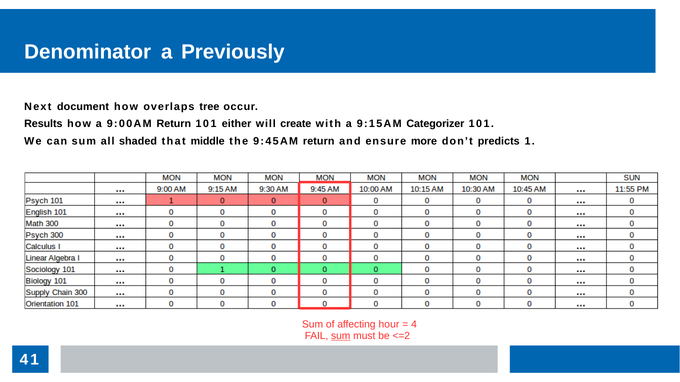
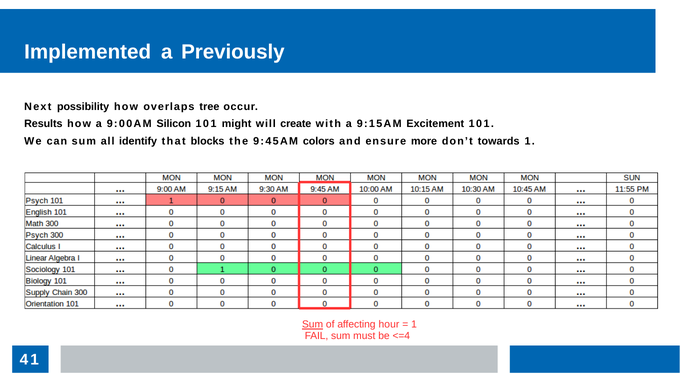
Denominator: Denominator -> Implemented (88, 52)
document: document -> possibility (83, 107)
9:00AM Return: Return -> Silicon (174, 124)
either: either -> might (237, 124)
Categorizer: Categorizer -> Excitement (435, 124)
shaded: shaded -> identify (138, 141)
middle: middle -> blocks (208, 141)
9:45AM return: return -> colors (319, 141)
predicts: predicts -> towards (499, 141)
Sum underline: none -> present (313, 325)
4: 4 -> 1 (414, 325)
sum underline: present -> none (341, 336)
<=2: <=2 -> <=4 (401, 336)
